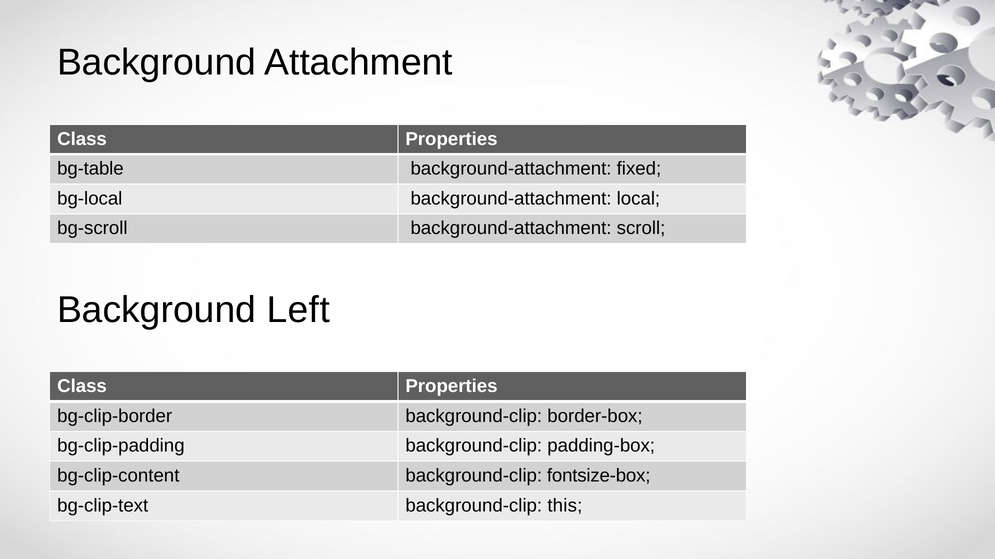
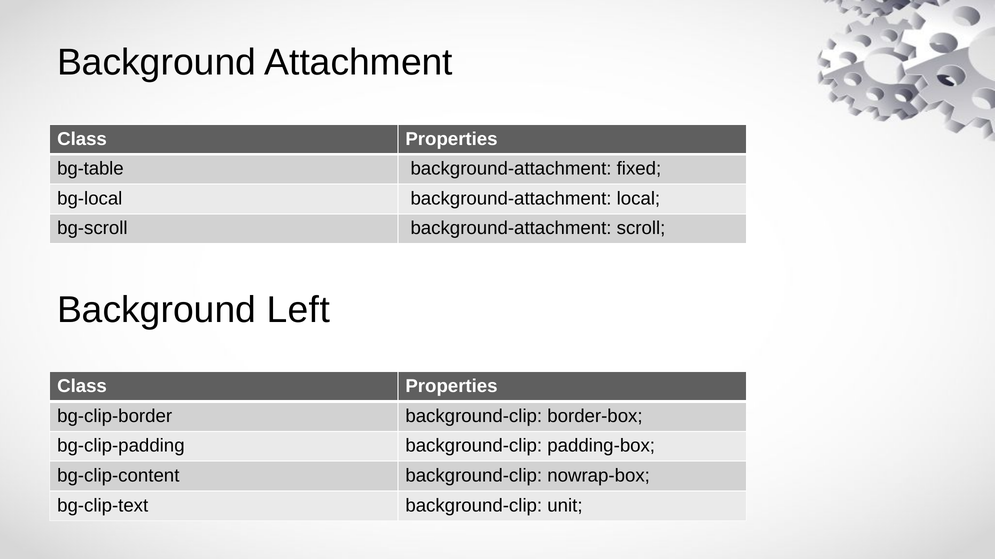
fontsize-box: fontsize-box -> nowrap-box (599, 476)
this: this -> unit (565, 506)
